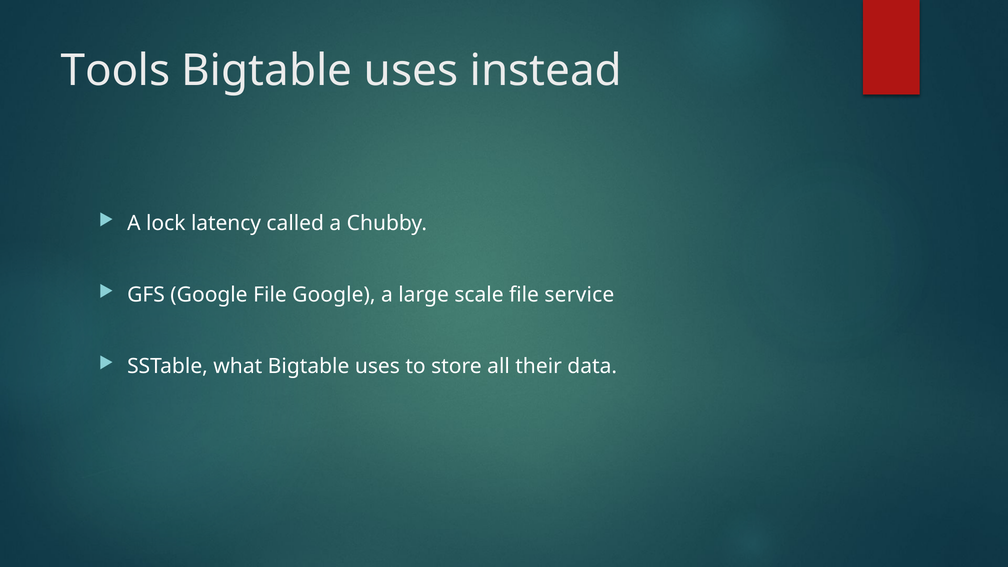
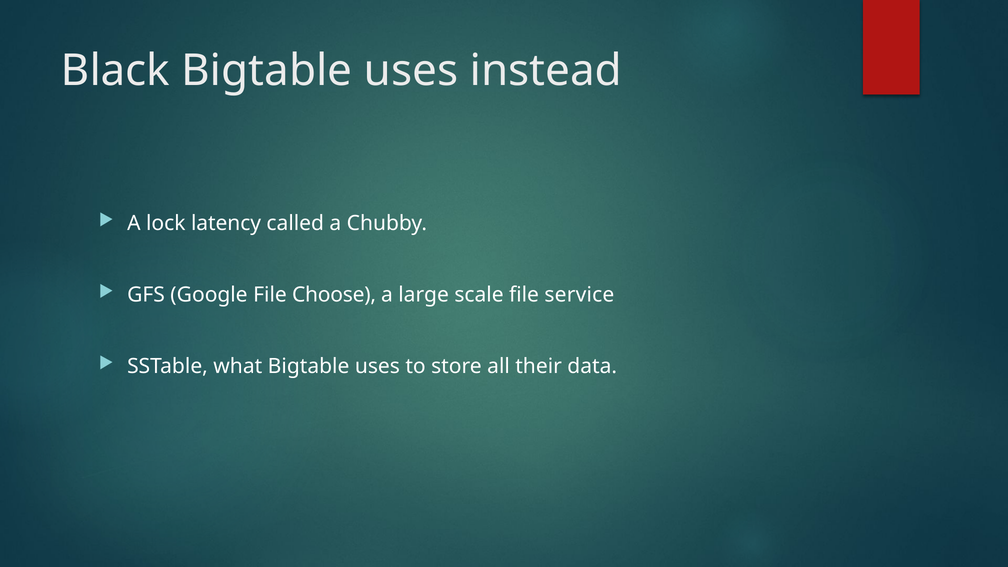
Tools: Tools -> Black (115, 71)
File Google: Google -> Choose (334, 295)
